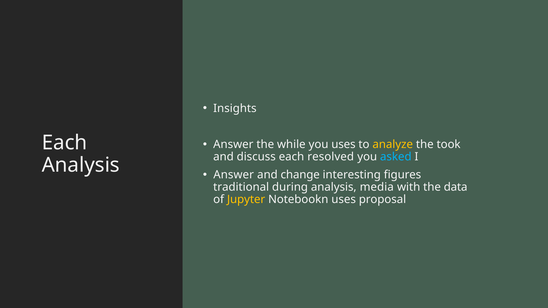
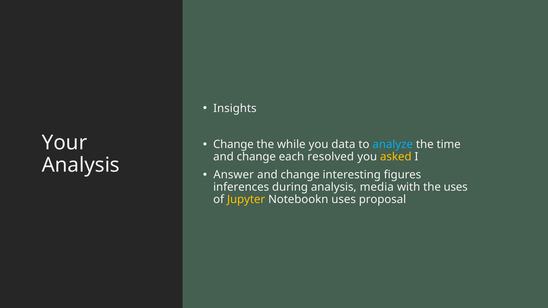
Each: Each -> Your (64, 143)
Answer: Answer -> Change (233, 145)
you uses: uses -> data (343, 145)
analyze colour: yellow -> light blue (393, 145)
took: took -> time (449, 145)
discuss: discuss -> change (256, 157)
asked colour: light blue -> yellow (396, 157)
traditional: traditional -> inferences (241, 187)
the data: data -> uses (456, 187)
